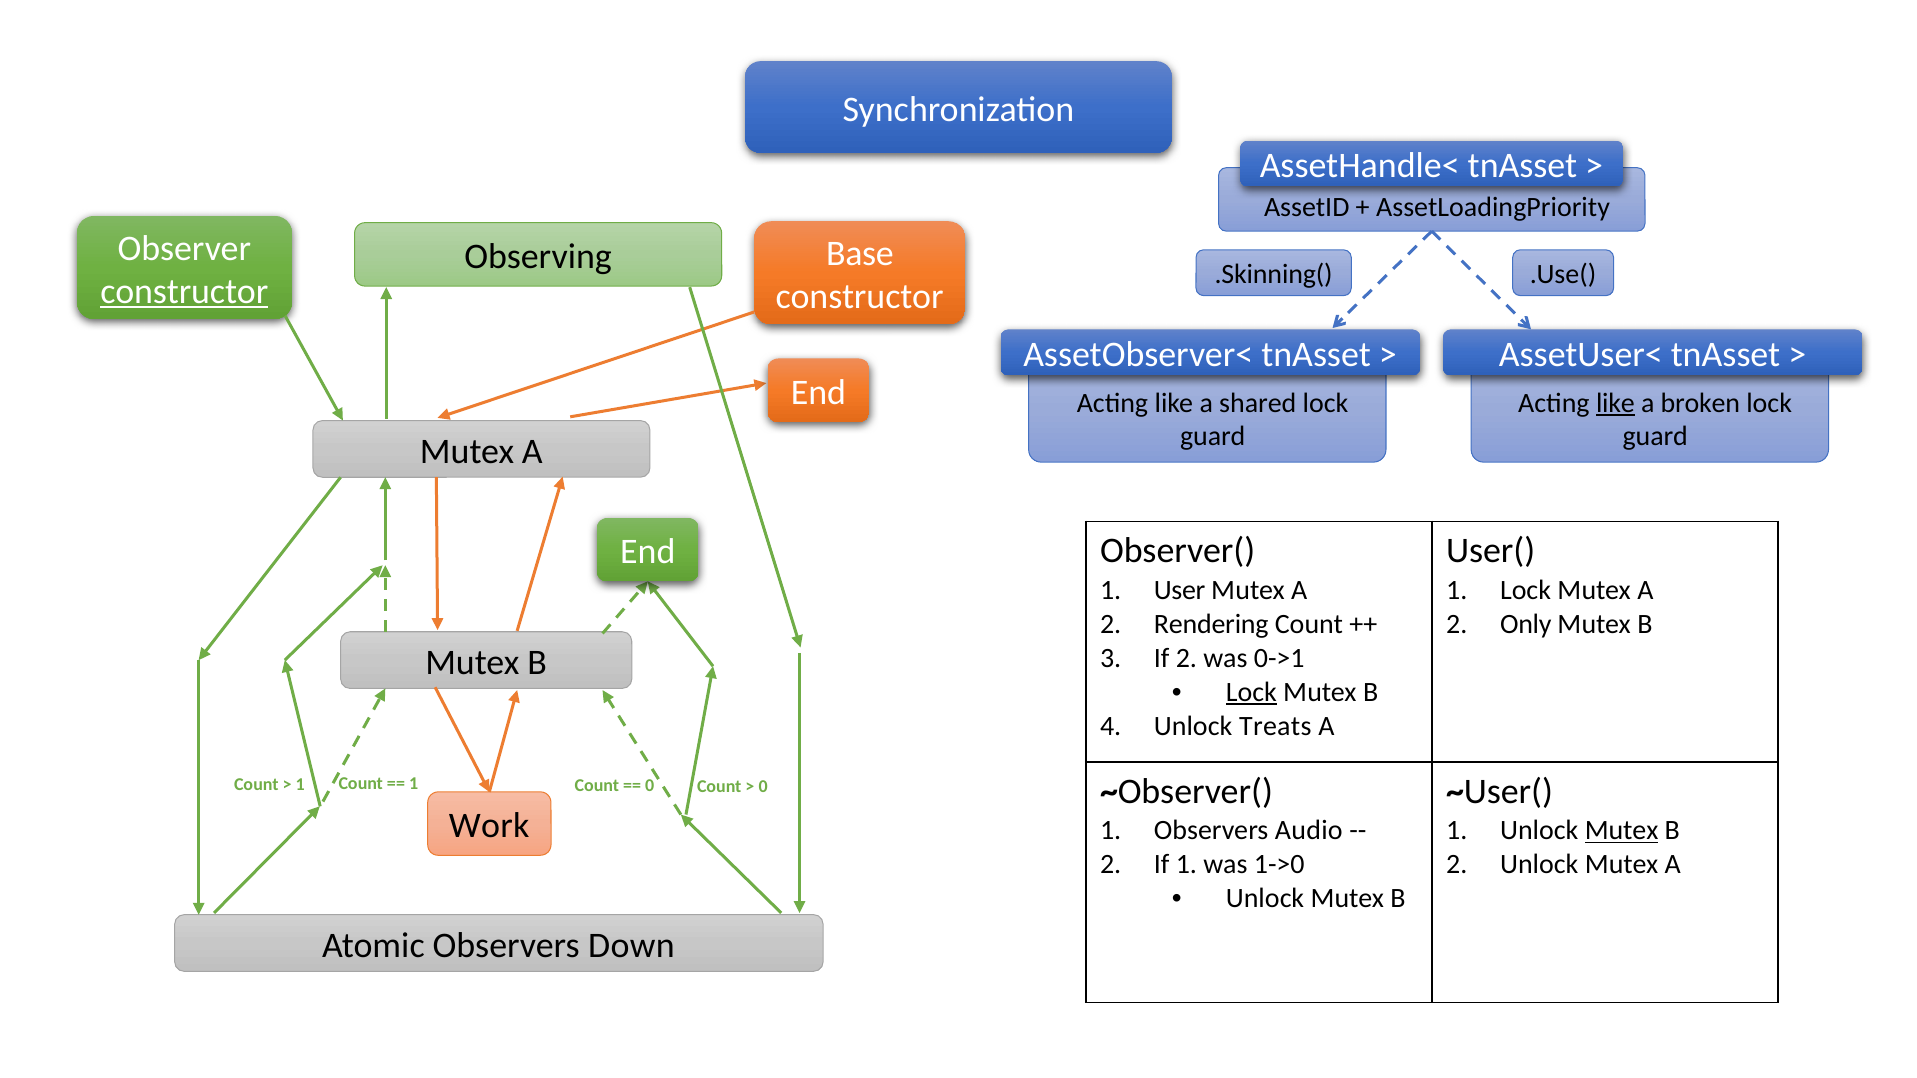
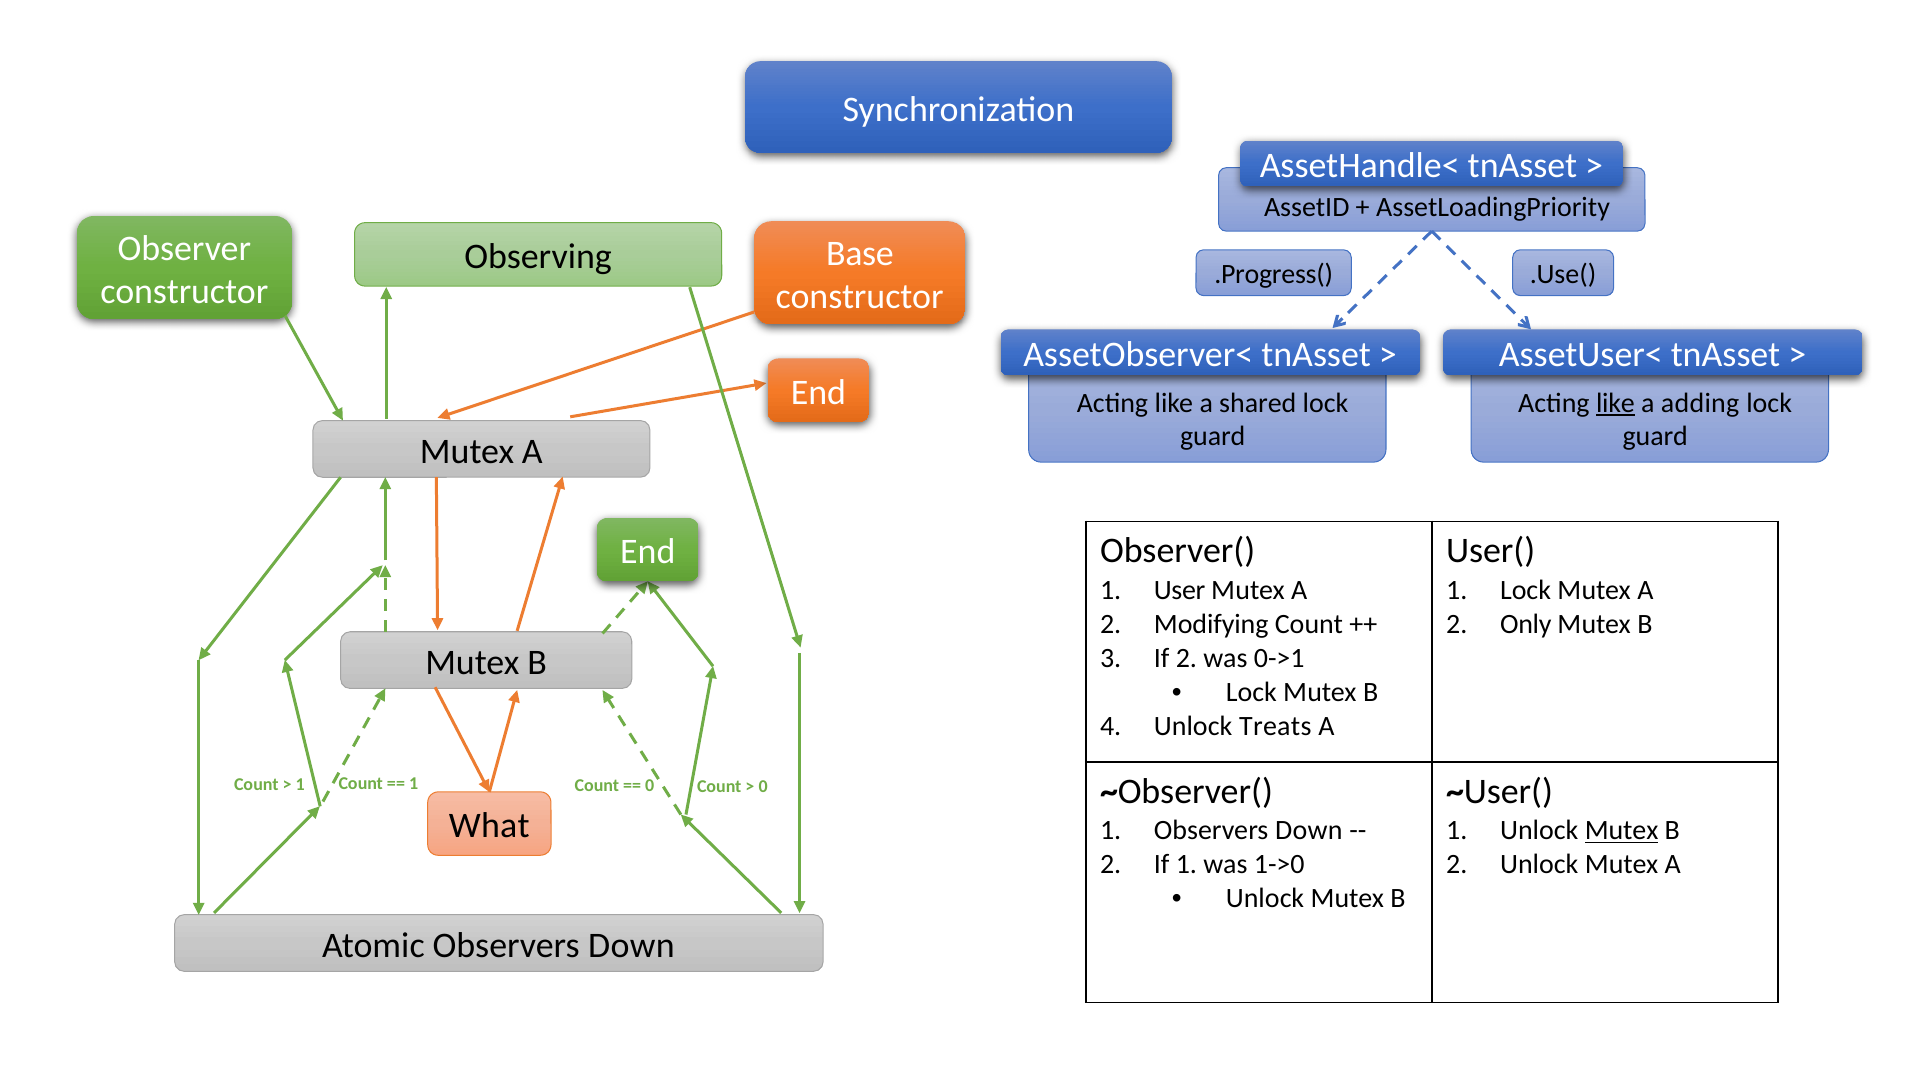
.Skinning(: .Skinning( -> .Progress( (1274, 275)
constructor underline: present -> none (184, 292)
broken: broken -> adding (1700, 403)
Rendering: Rendering -> Modifying (1211, 624)
Lock underline: present -> none (1251, 692)
Work: Work -> What (489, 826)
1 Observers Audio: Audio -> Down (1309, 831)
